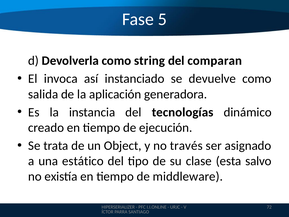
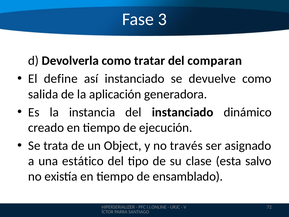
5: 5 -> 3 (162, 19)
string: string -> tratar (150, 61)
invoca: invoca -> define (61, 79)
del tecnologías: tecnologías -> instanciado (183, 112)
middleware: middleware -> ensamblado (188, 176)
